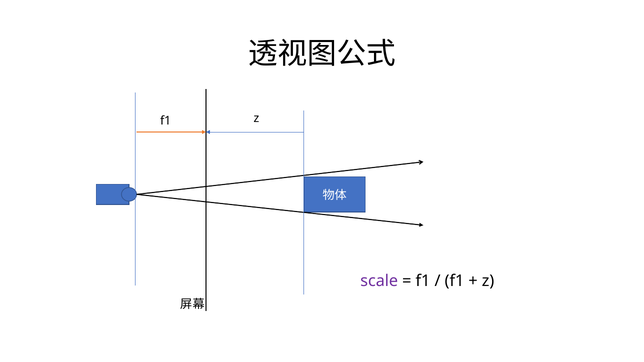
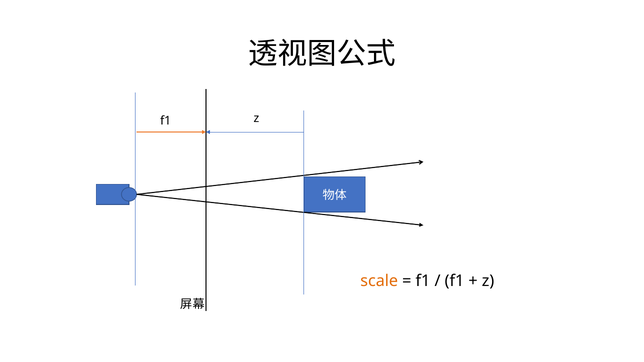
scale colour: purple -> orange (379, 281)
